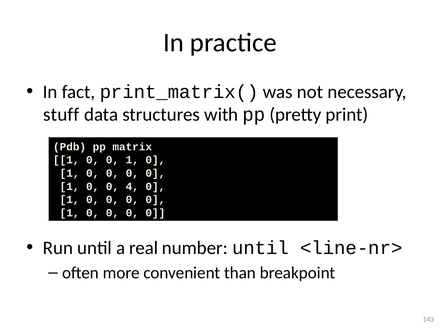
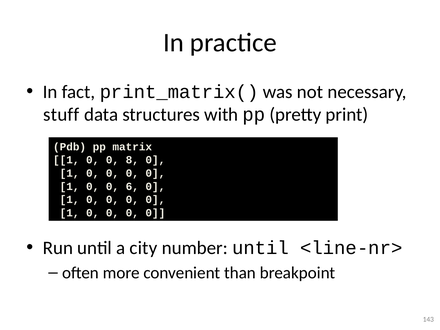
1 0 0 1: 1 -> 8 (132, 160)
4: 4 -> 6 (132, 186)
real: real -> city (143, 248)
